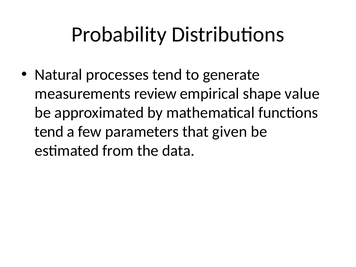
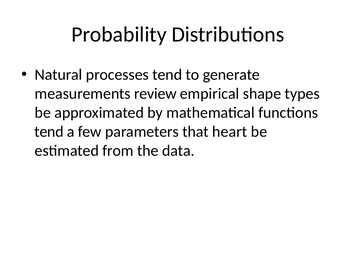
value: value -> types (302, 94)
given: given -> heart (230, 132)
